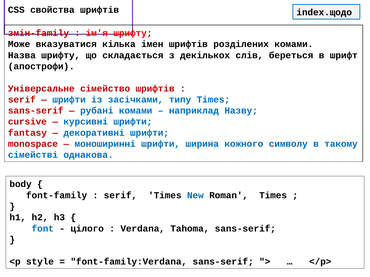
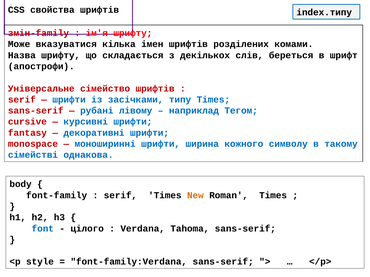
index.щодо: index.щодо -> index.типу (324, 12)
рубані комами: комами -> лівому (136, 111)
Назву: Назву -> Тегом (241, 111)
New colour: blue -> orange (195, 196)
